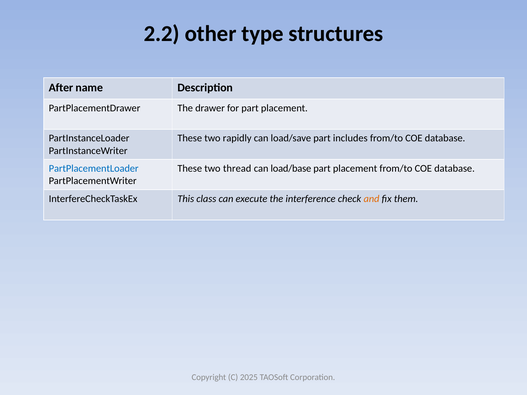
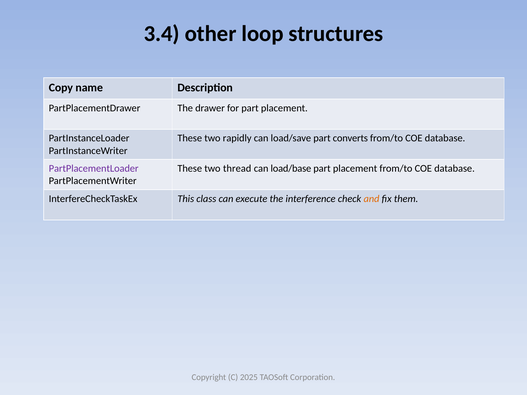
2.2: 2.2 -> 3.4 (162, 34)
type: type -> loop (263, 34)
After: After -> Copy (61, 88)
includes: includes -> converts (350, 138)
PartPlacementLoader colour: blue -> purple (94, 169)
